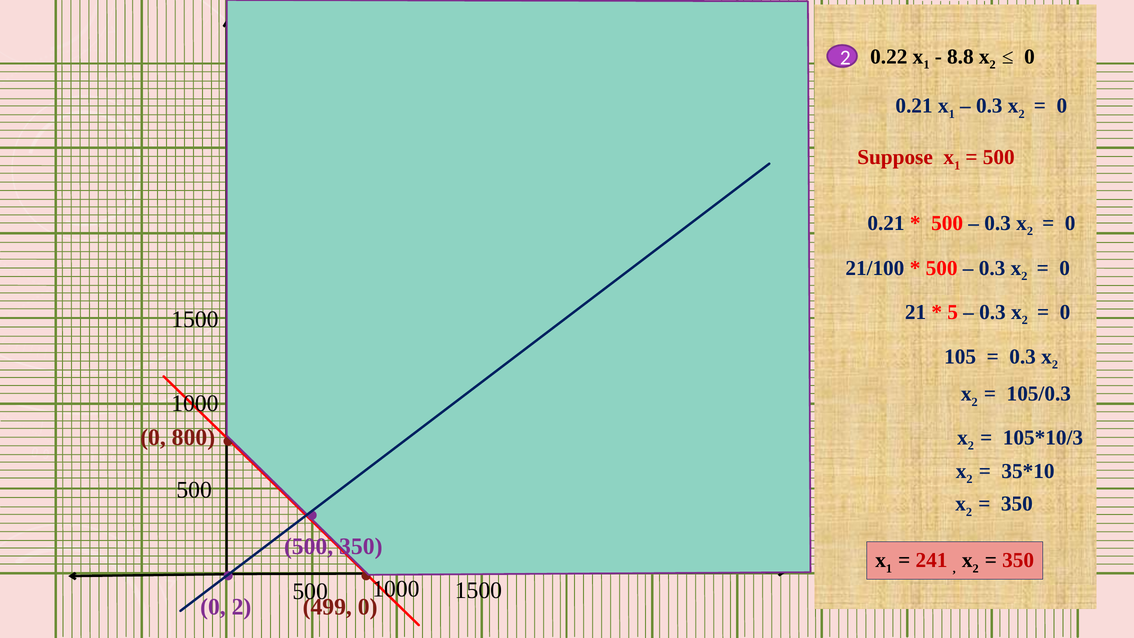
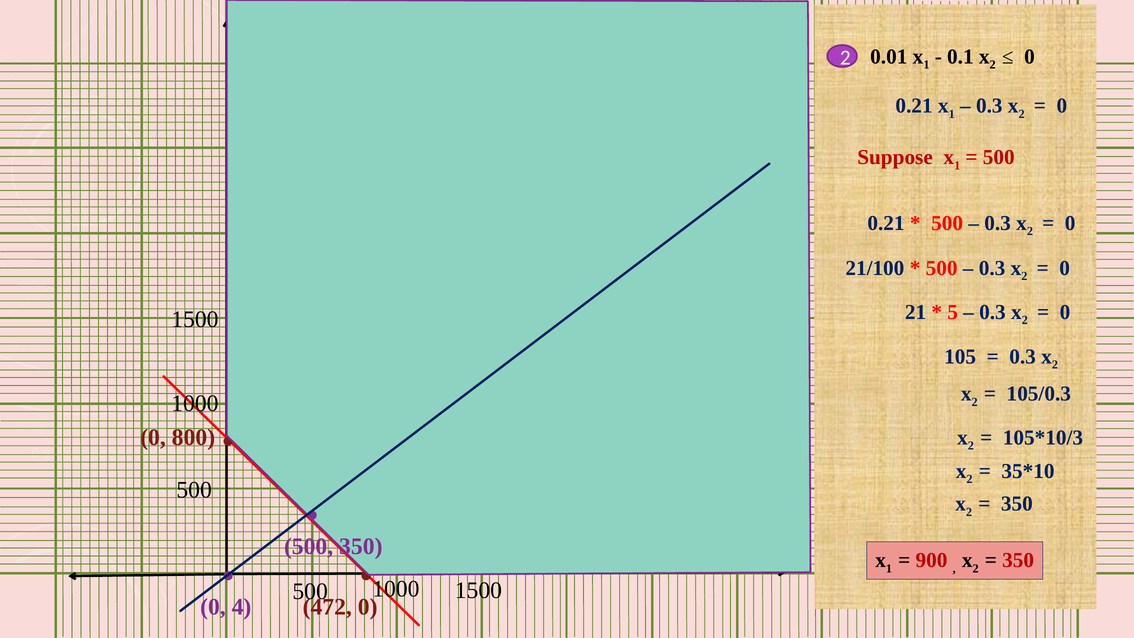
0.22: 0.22 -> 0.01 (889, 57)
8.8: 8.8 -> 0.1 (960, 57)
241: 241 -> 900 (931, 560)
0 2: 2 -> 4 (241, 607)
499: 499 -> 472 (327, 607)
